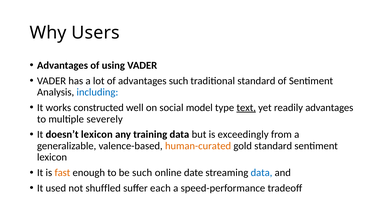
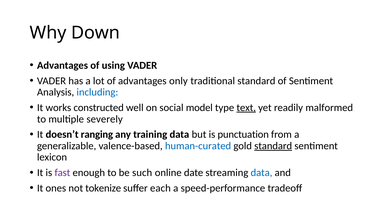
Users: Users -> Down (96, 33)
advantages such: such -> only (178, 81)
readily advantages: advantages -> malformed (329, 108)
doesn’t lexicon: lexicon -> ranging (97, 135)
exceedingly: exceedingly -> punctuation (243, 135)
human-curated colour: orange -> blue (198, 146)
standard underline: none -> present (273, 146)
fast colour: orange -> purple (62, 173)
used: used -> ones (56, 188)
shuffled: shuffled -> tokenize (103, 188)
